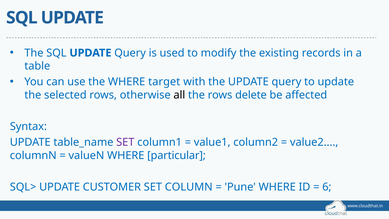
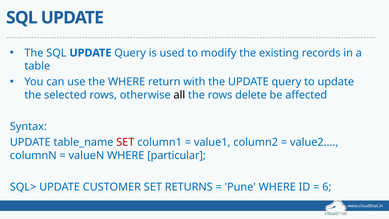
target: target -> return (164, 82)
SET colour: purple -> red (125, 142)
COLUMN: COLUMN -> RETURNS (189, 187)
